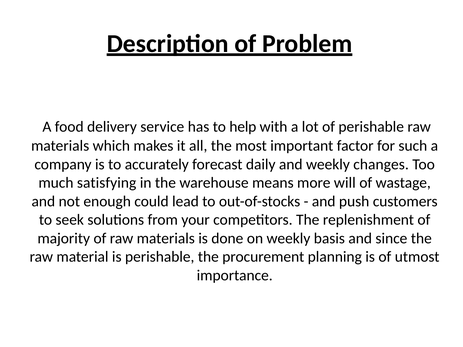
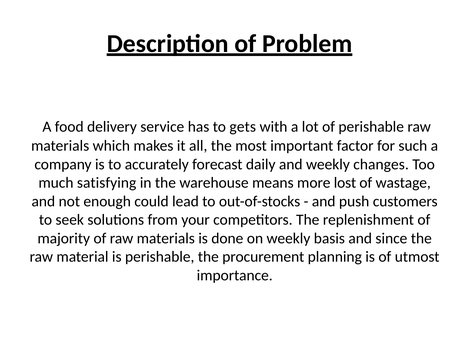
help: help -> gets (243, 127)
will: will -> lost (345, 183)
